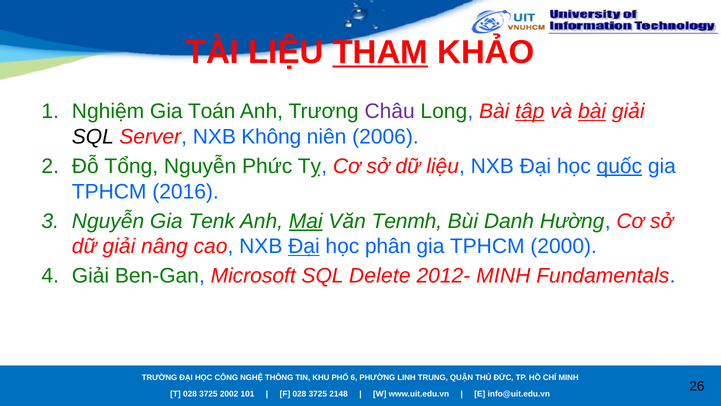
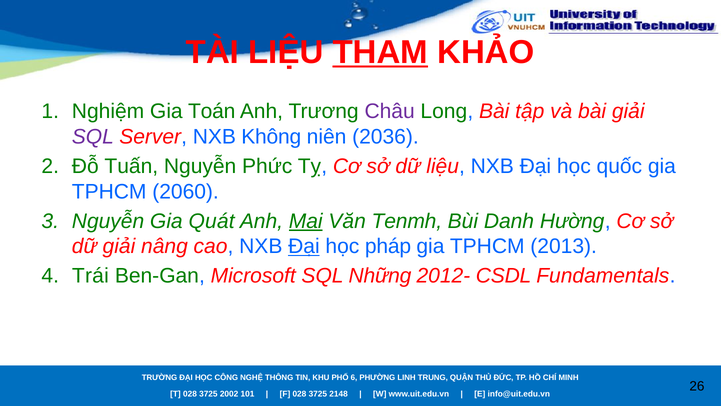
tập underline: present -> none (530, 111)
bài underline: present -> none (592, 111)
SQL colour: black -> purple (93, 137)
2006: 2006 -> 2036 (385, 137)
Tổng: Tổng -> Tuấn (131, 166)
quốc underline: present -> none (619, 166)
2016: 2016 -> 2060 (186, 191)
Tenk: Tenk -> Quát (212, 221)
phân: phân -> pháp (388, 246)
2000: 2000 -> 2013 (564, 246)
Giải: Giải -> Trái (90, 276)
Delete: Delete -> Những (380, 276)
2012- MINH: MINH -> CSDL (504, 276)
